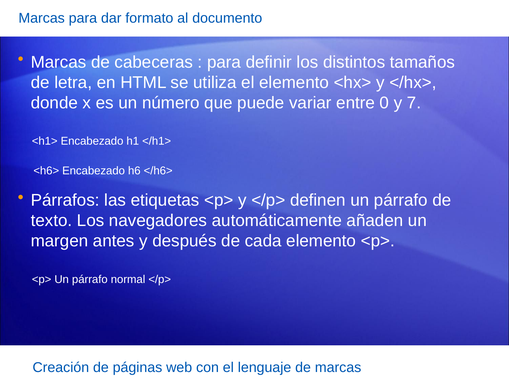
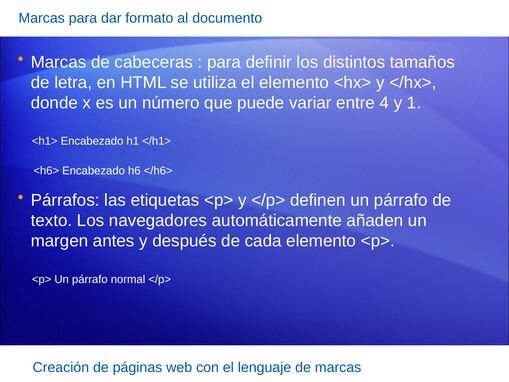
0: 0 -> 4 (384, 103)
7: 7 -> 1 (414, 103)
